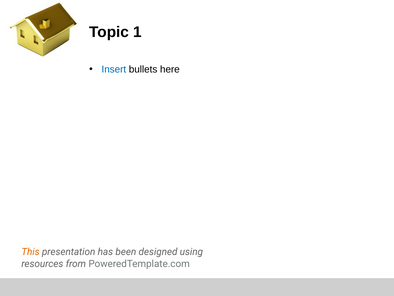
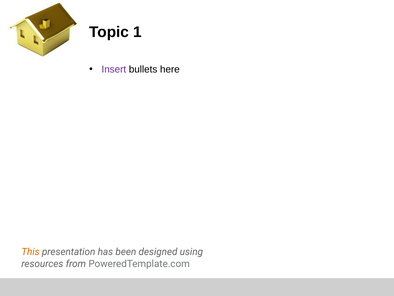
Insert colour: blue -> purple (114, 69)
